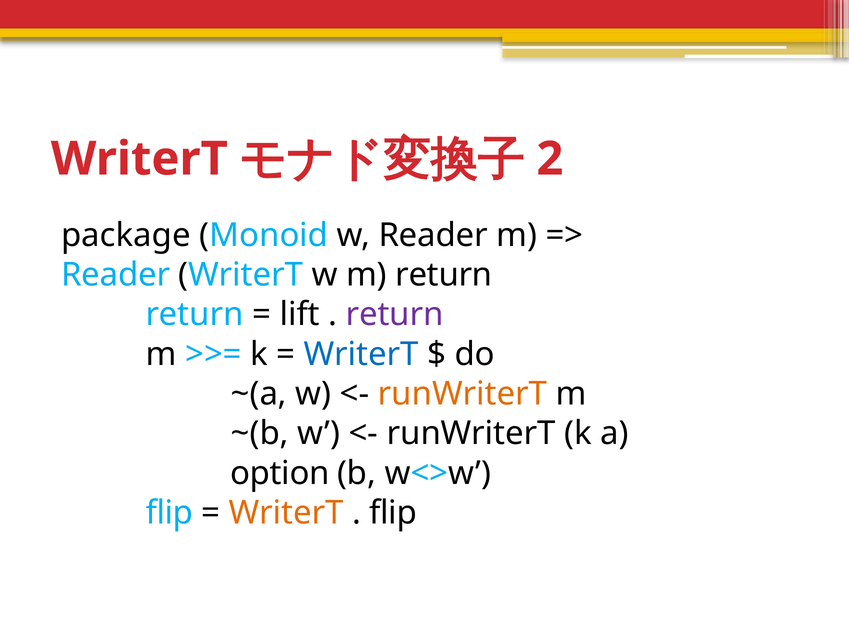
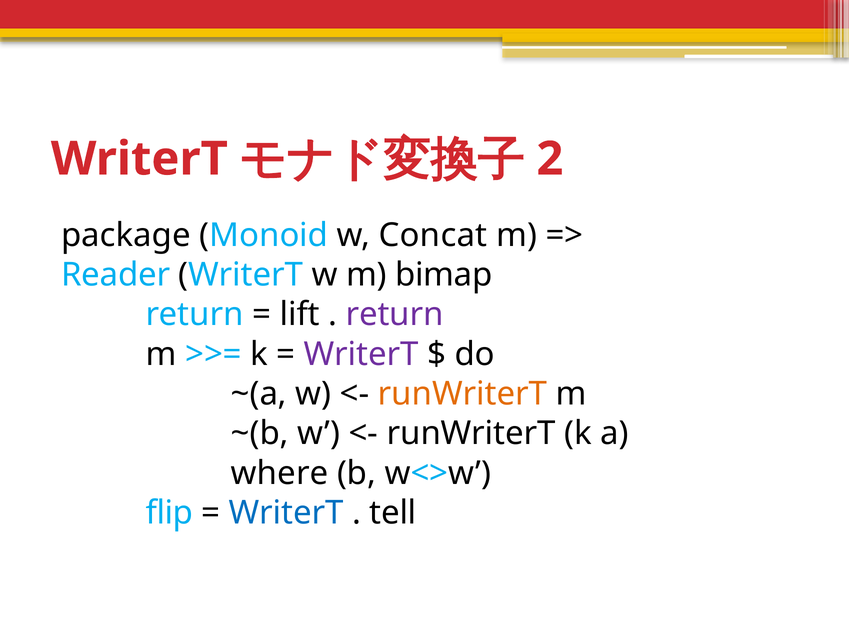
w Reader: Reader -> Concat (433, 235)
m return: return -> bimap (444, 275)
WriterT colour: blue -> purple (361, 354)
option: option -> where (280, 473)
WriterT colour: orange -> blue (286, 513)
flip: flip -> tell (393, 513)
